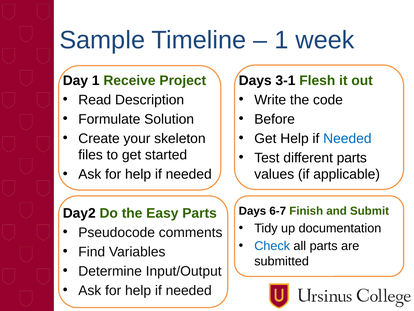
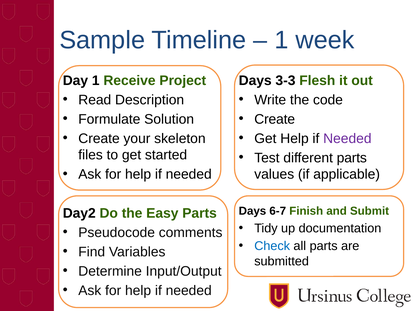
3-1: 3-1 -> 3-3 (285, 80)
Before: Before -> Create (275, 119)
Needed colour: blue -> purple (347, 138)
